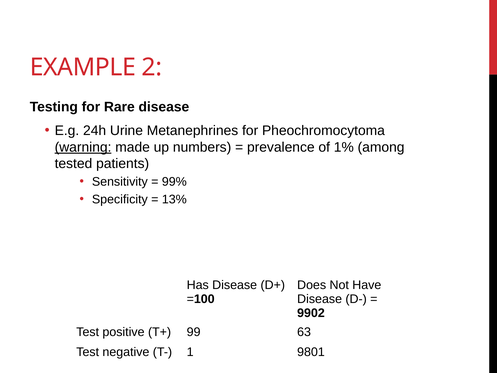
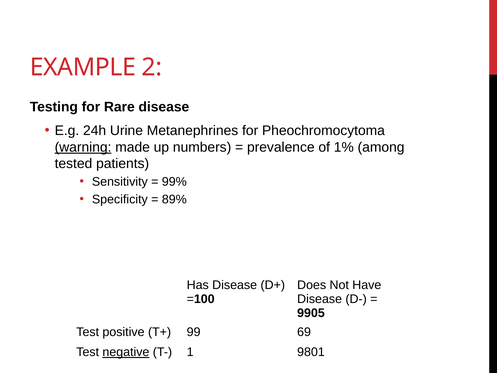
13%: 13% -> 89% (174, 199)
9902: 9902 -> 9905 (311, 313)
63: 63 -> 69 (304, 332)
negative underline: none -> present (126, 352)
